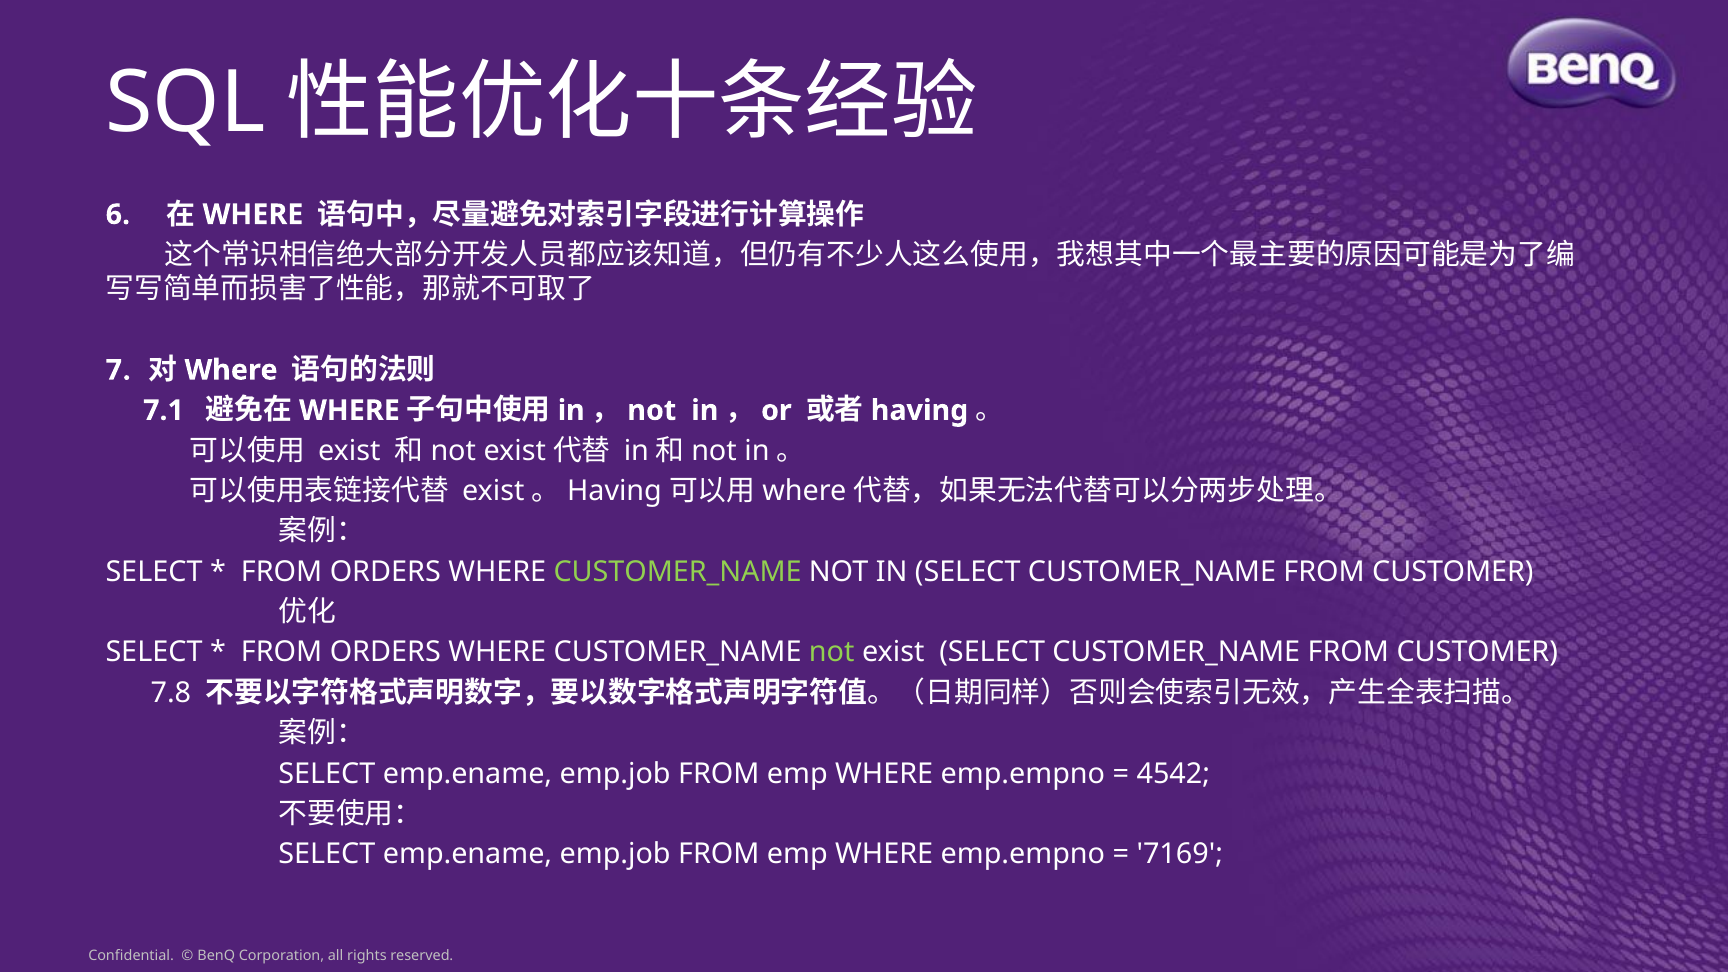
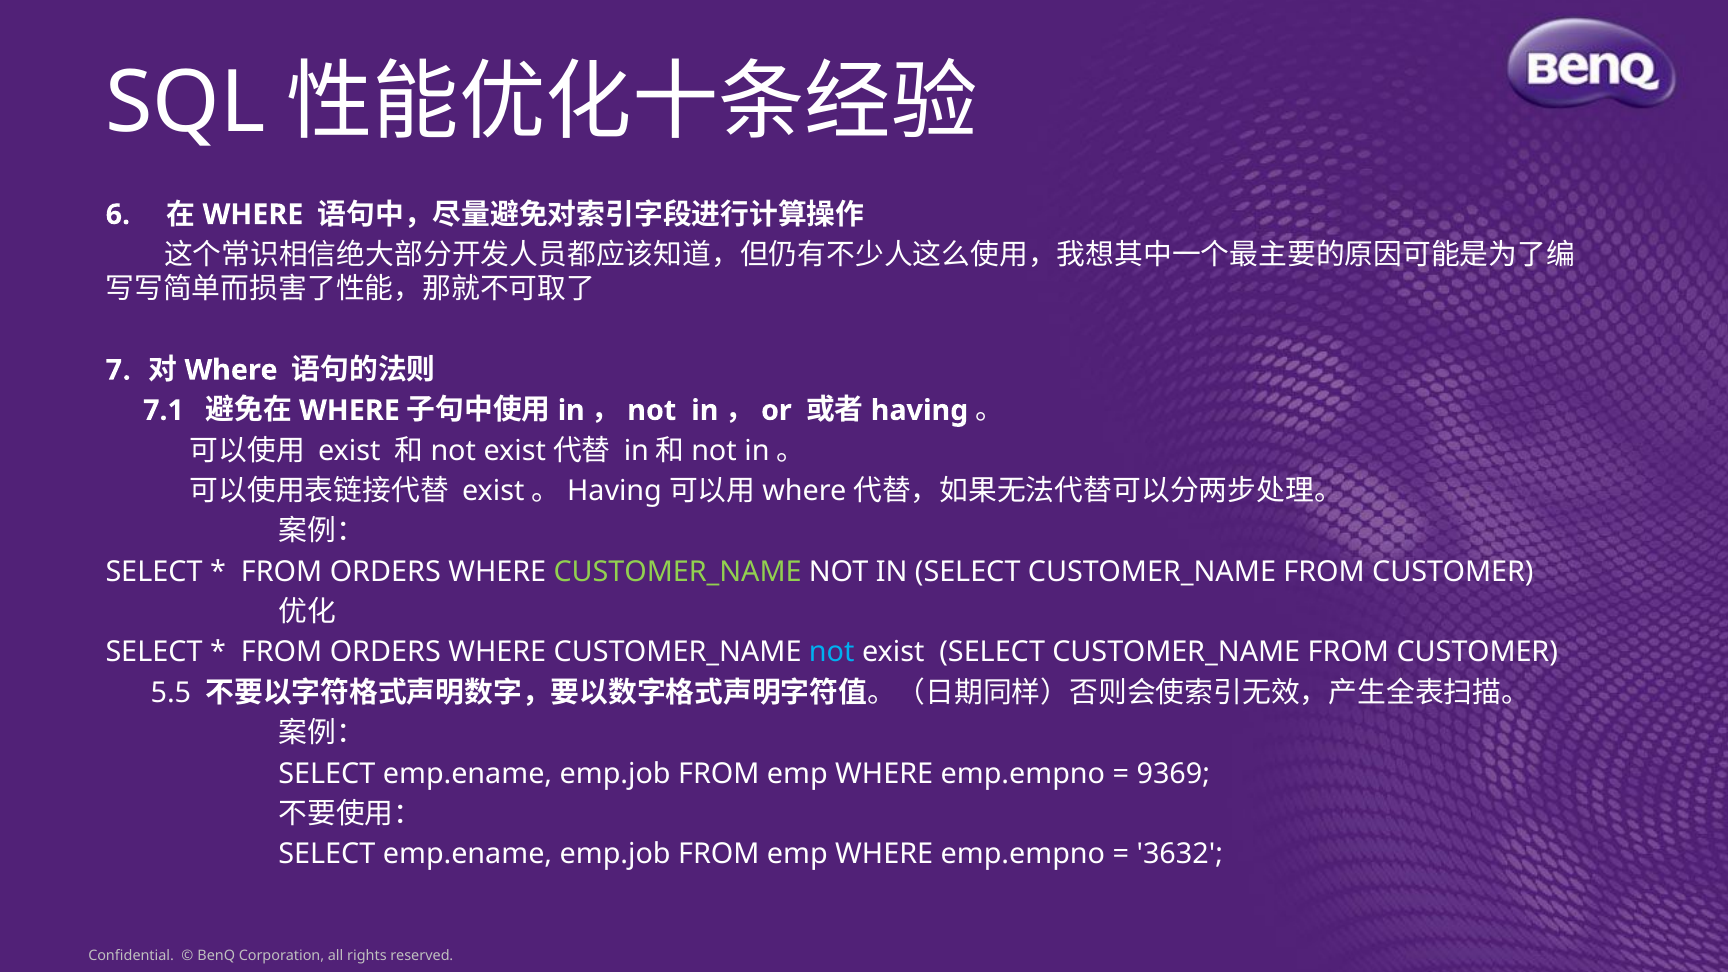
not colour: light green -> light blue (832, 653)
7.8: 7.8 -> 5.5 (171, 693)
4542: 4542 -> 9369 (1173, 774)
7169: 7169 -> 3632 (1180, 854)
